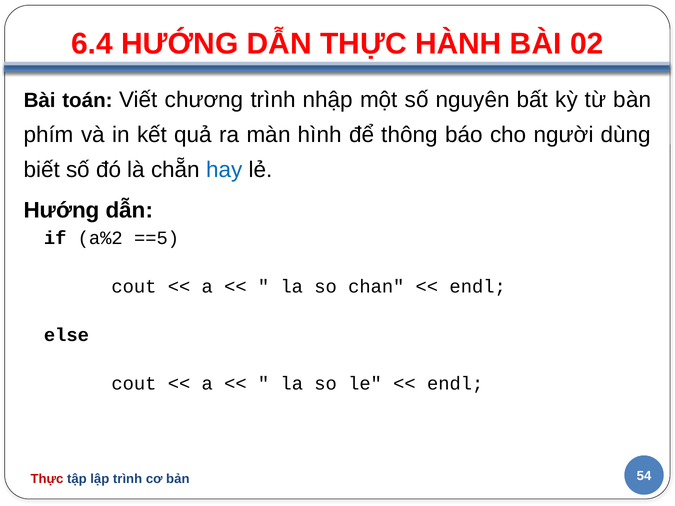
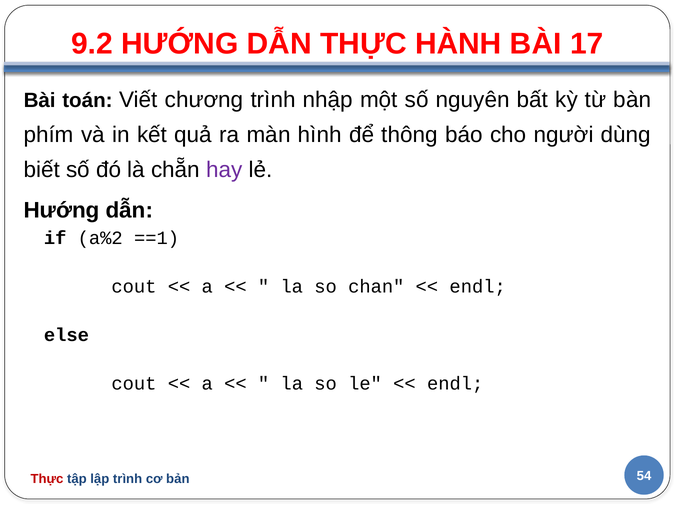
6.4: 6.4 -> 9.2 (92, 44)
02: 02 -> 17 (587, 44)
hay colour: blue -> purple (224, 170)
==5: ==5 -> ==1 (157, 238)
